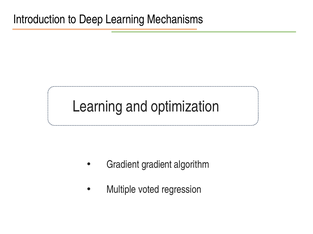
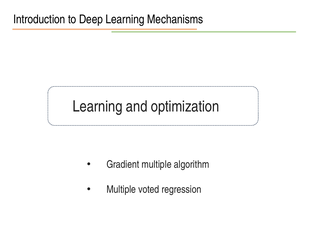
Gradient gradient: gradient -> multiple (157, 165)
